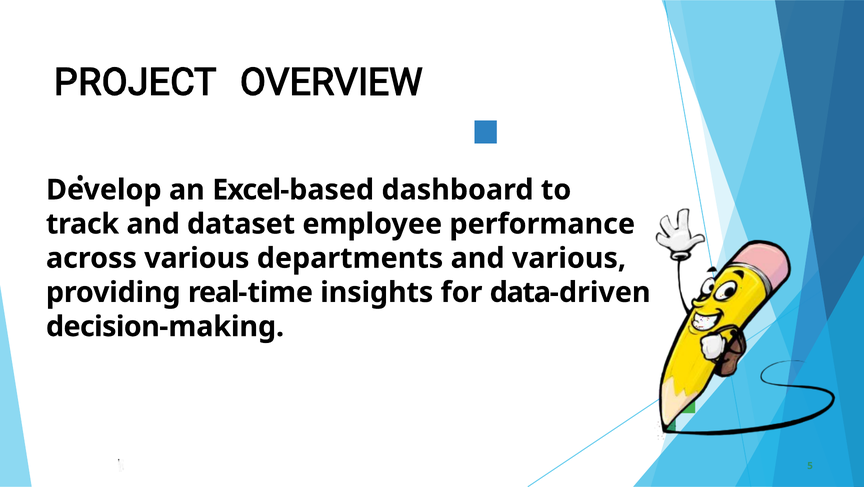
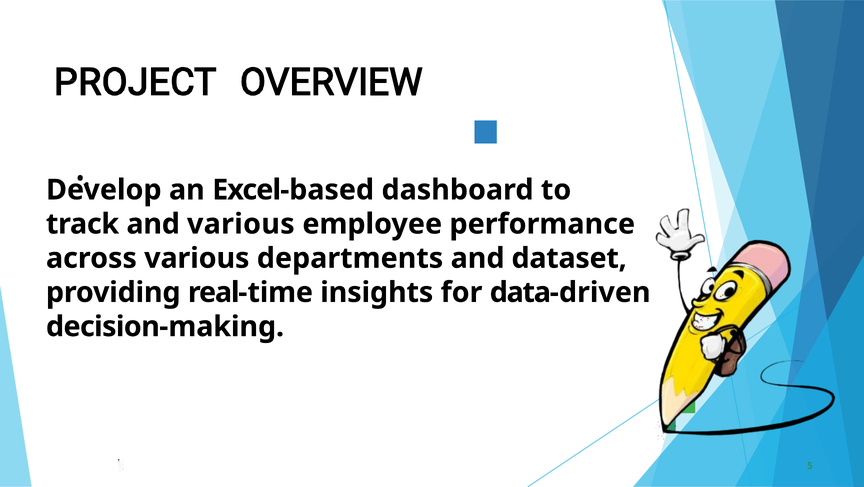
and dataset: dataset -> various (241, 224)
and various: various -> dataset (569, 258)
